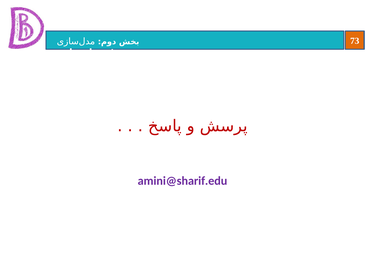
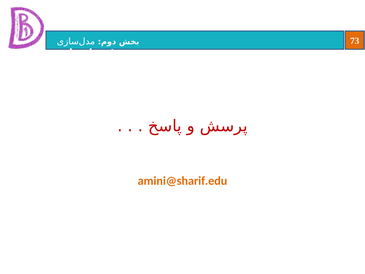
amini@sharif.edu colour: purple -> orange (182, 181)
